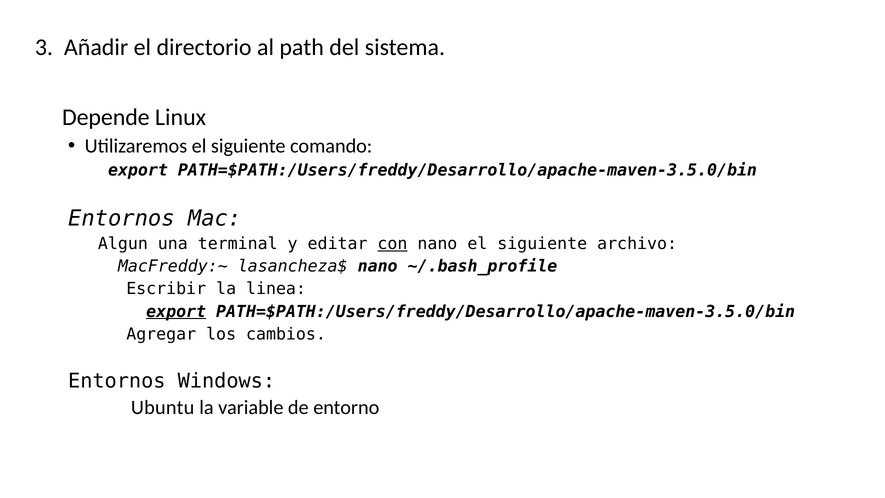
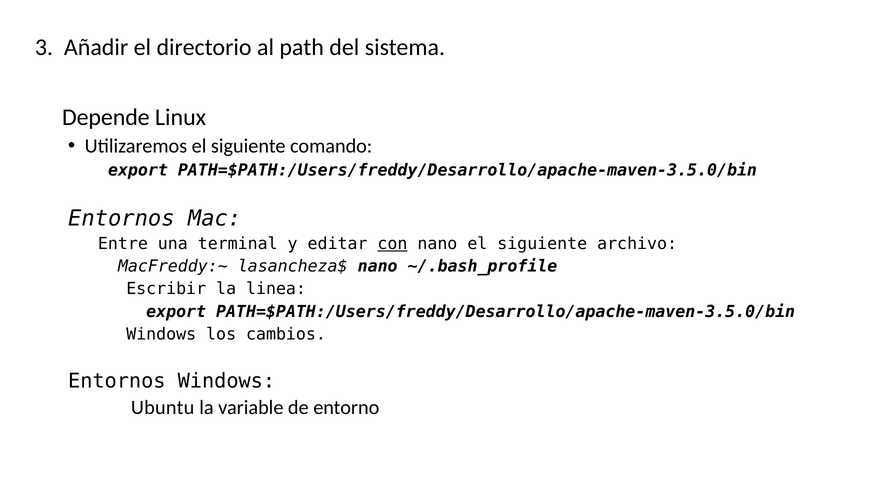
Algun: Algun -> Entre (123, 244)
export underline: present -> none (176, 311)
Agregar: Agregar -> Windows (161, 334)
